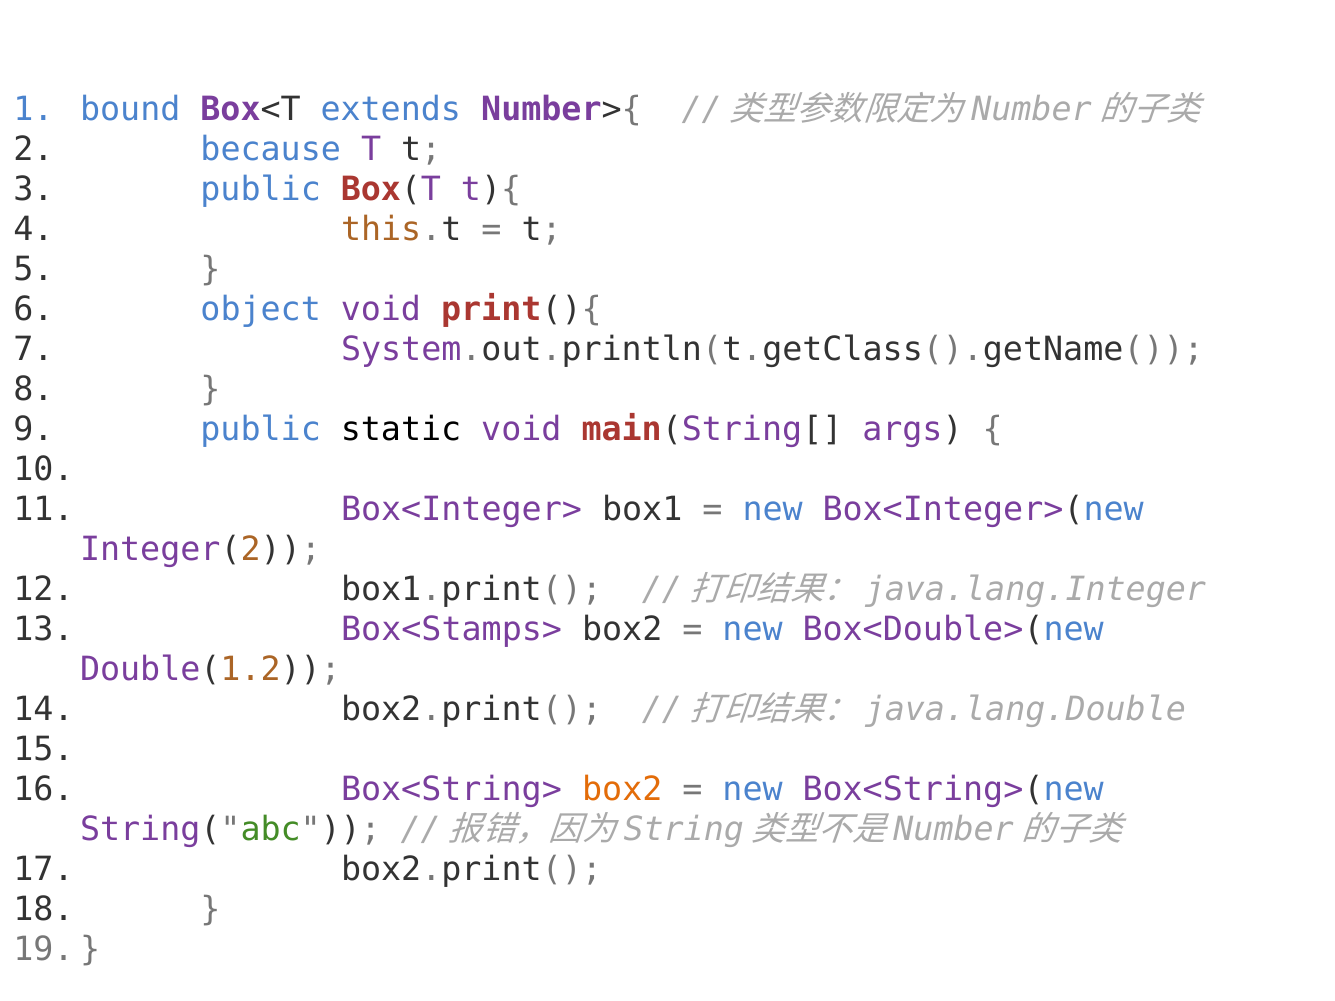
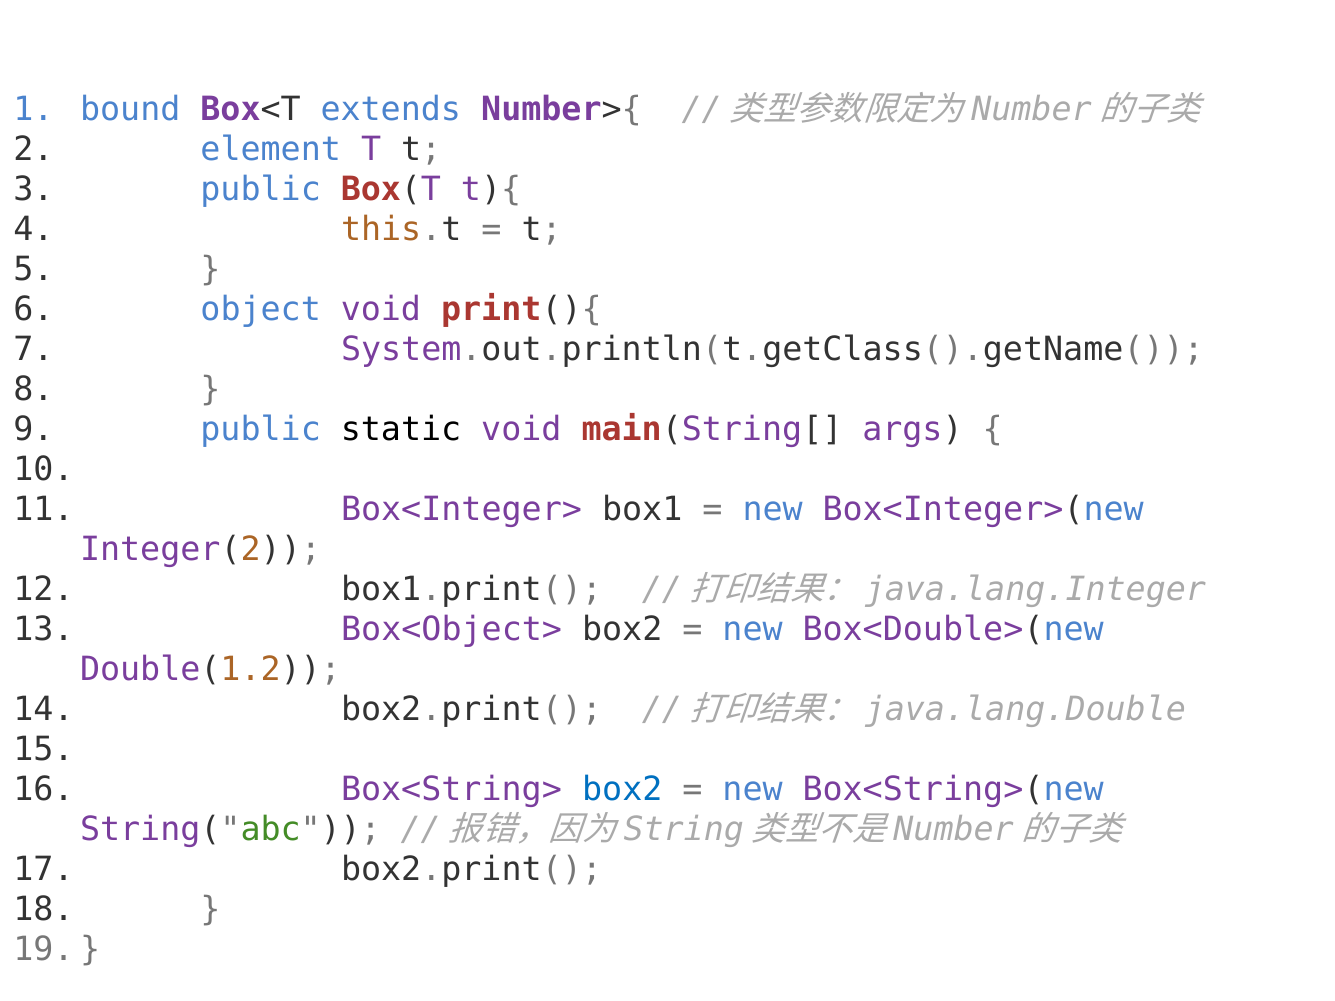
because: because -> element (271, 149)
Box<Stamps>: Box<Stamps> -> Box<Object> (452, 630)
box2 colour: orange -> blue (622, 790)
